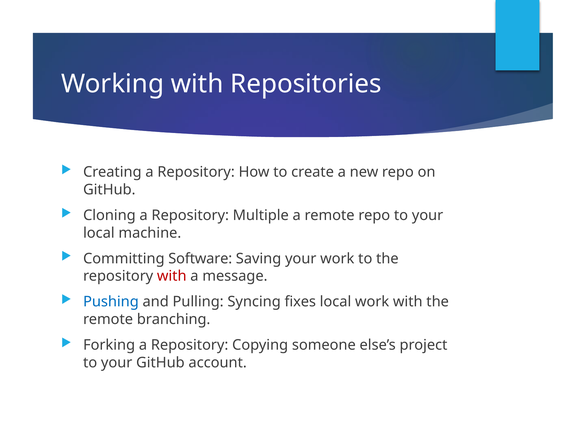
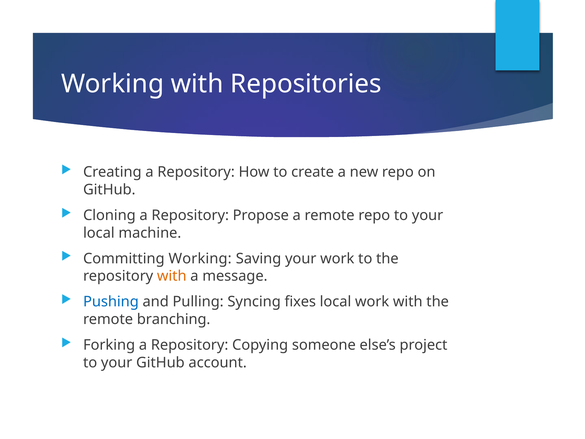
Multiple: Multiple -> Propose (261, 215)
Committing Software: Software -> Working (200, 258)
with colour: red -> orange (172, 276)
